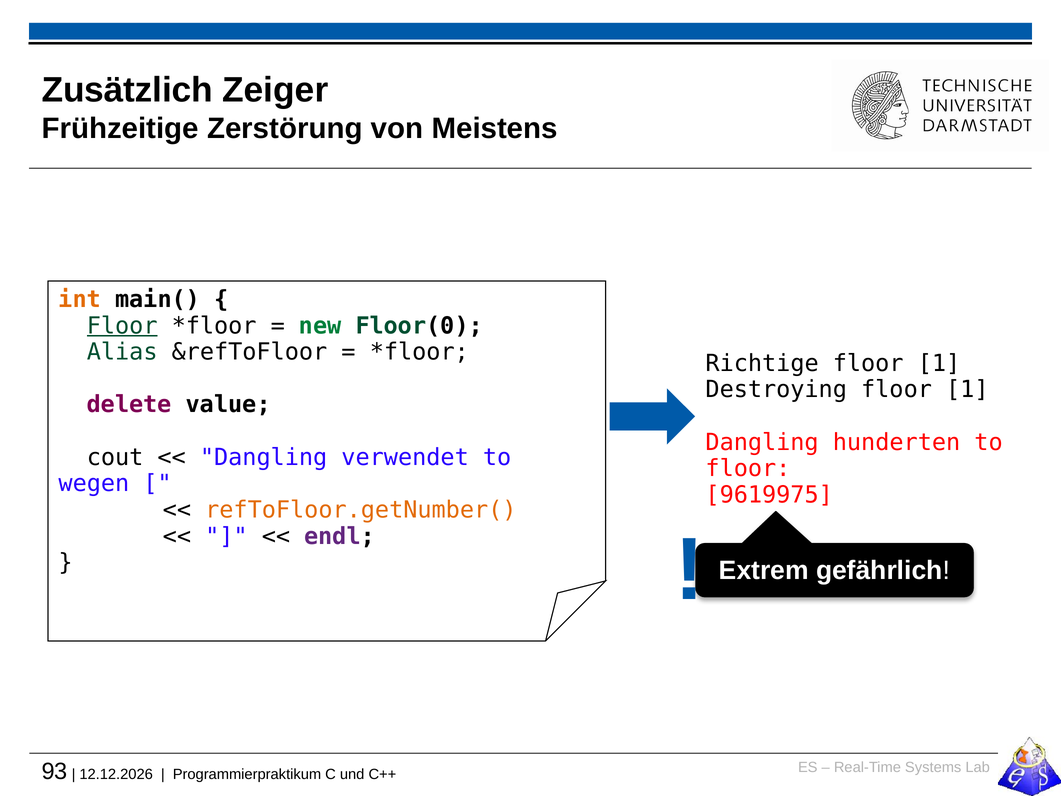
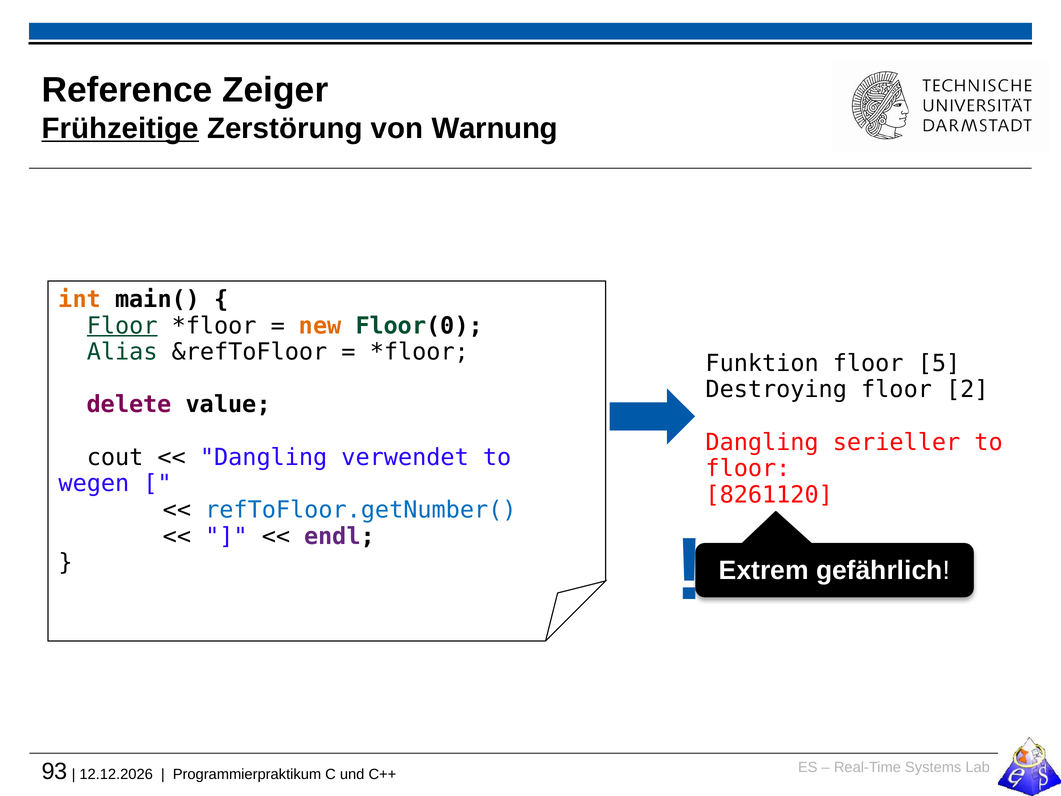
Zusätzlich: Zusätzlich -> Reference (127, 90)
Frühzeitige underline: none -> present (120, 129)
Meistens: Meistens -> Warnung (495, 129)
new colour: green -> orange (320, 326)
Richtige: Richtige -> Funktion (762, 363)
1: 1 -> 5 (939, 363)
Destroying floor 1: 1 -> 2 (967, 390)
hunderten: hunderten -> serieller (897, 442)
9619975: 9619975 -> 8261120 (769, 495)
refToFloor.getNumber( colour: orange -> blue (361, 510)
